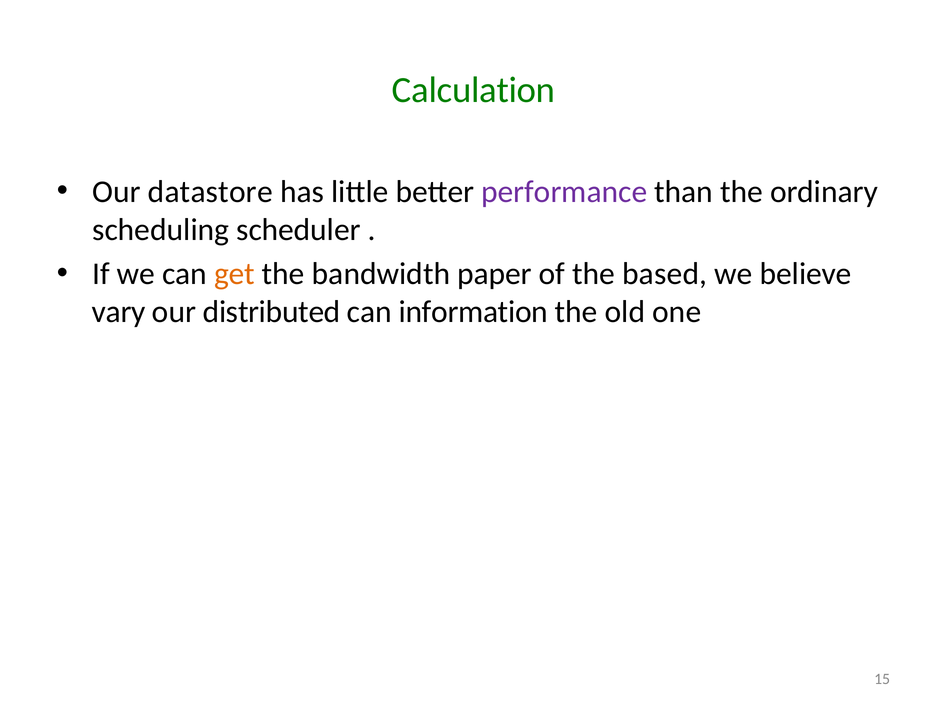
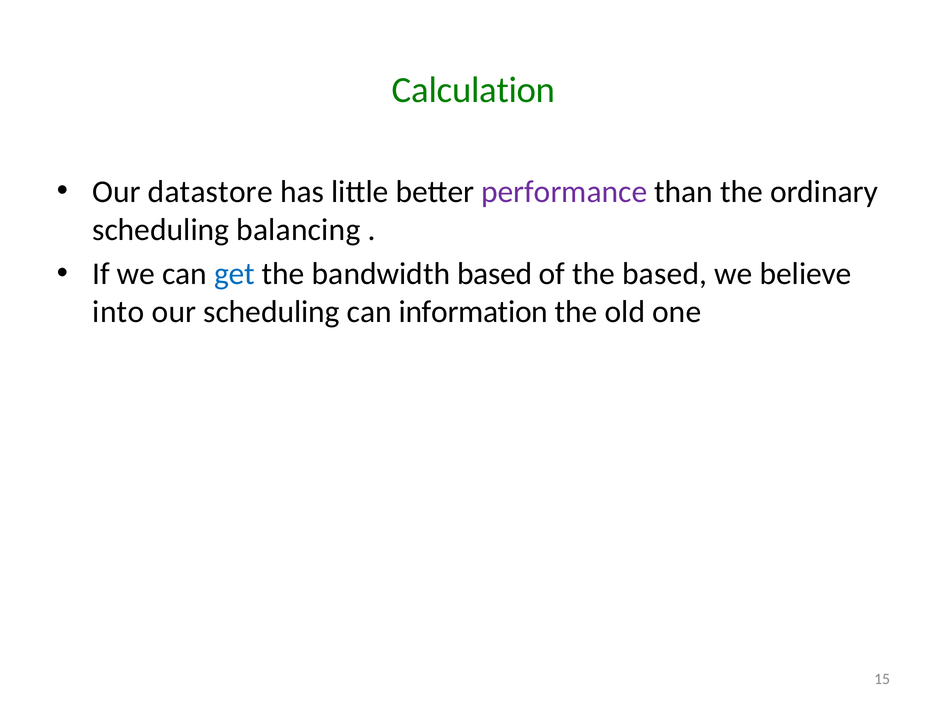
scheduler: scheduler -> balancing (298, 229)
get colour: orange -> blue (234, 274)
bandwidth paper: paper -> based (495, 274)
vary: vary -> into (118, 312)
our distributed: distributed -> scheduling (272, 312)
